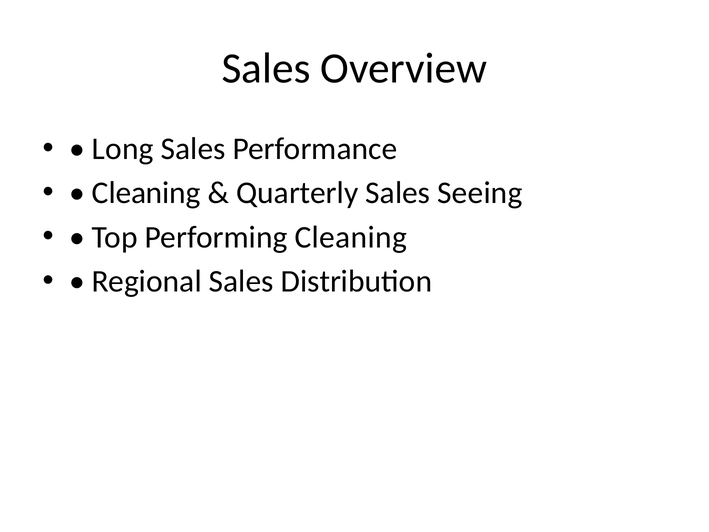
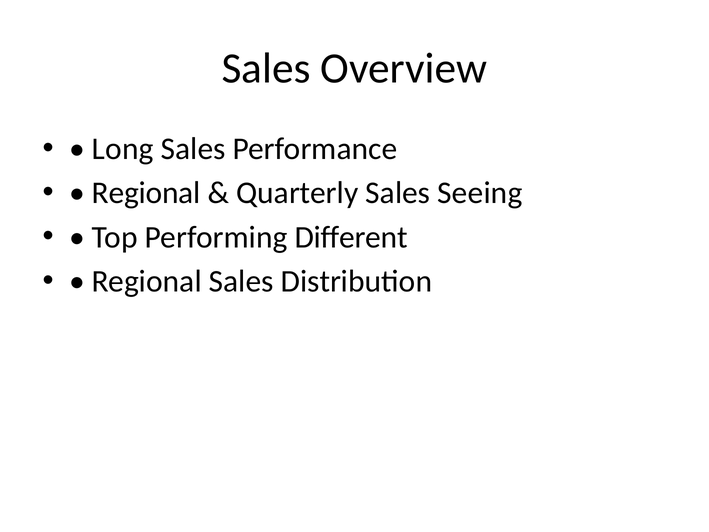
Cleaning: Cleaning -> Regional (146, 193)
Performing Cleaning: Cleaning -> Different (351, 237)
